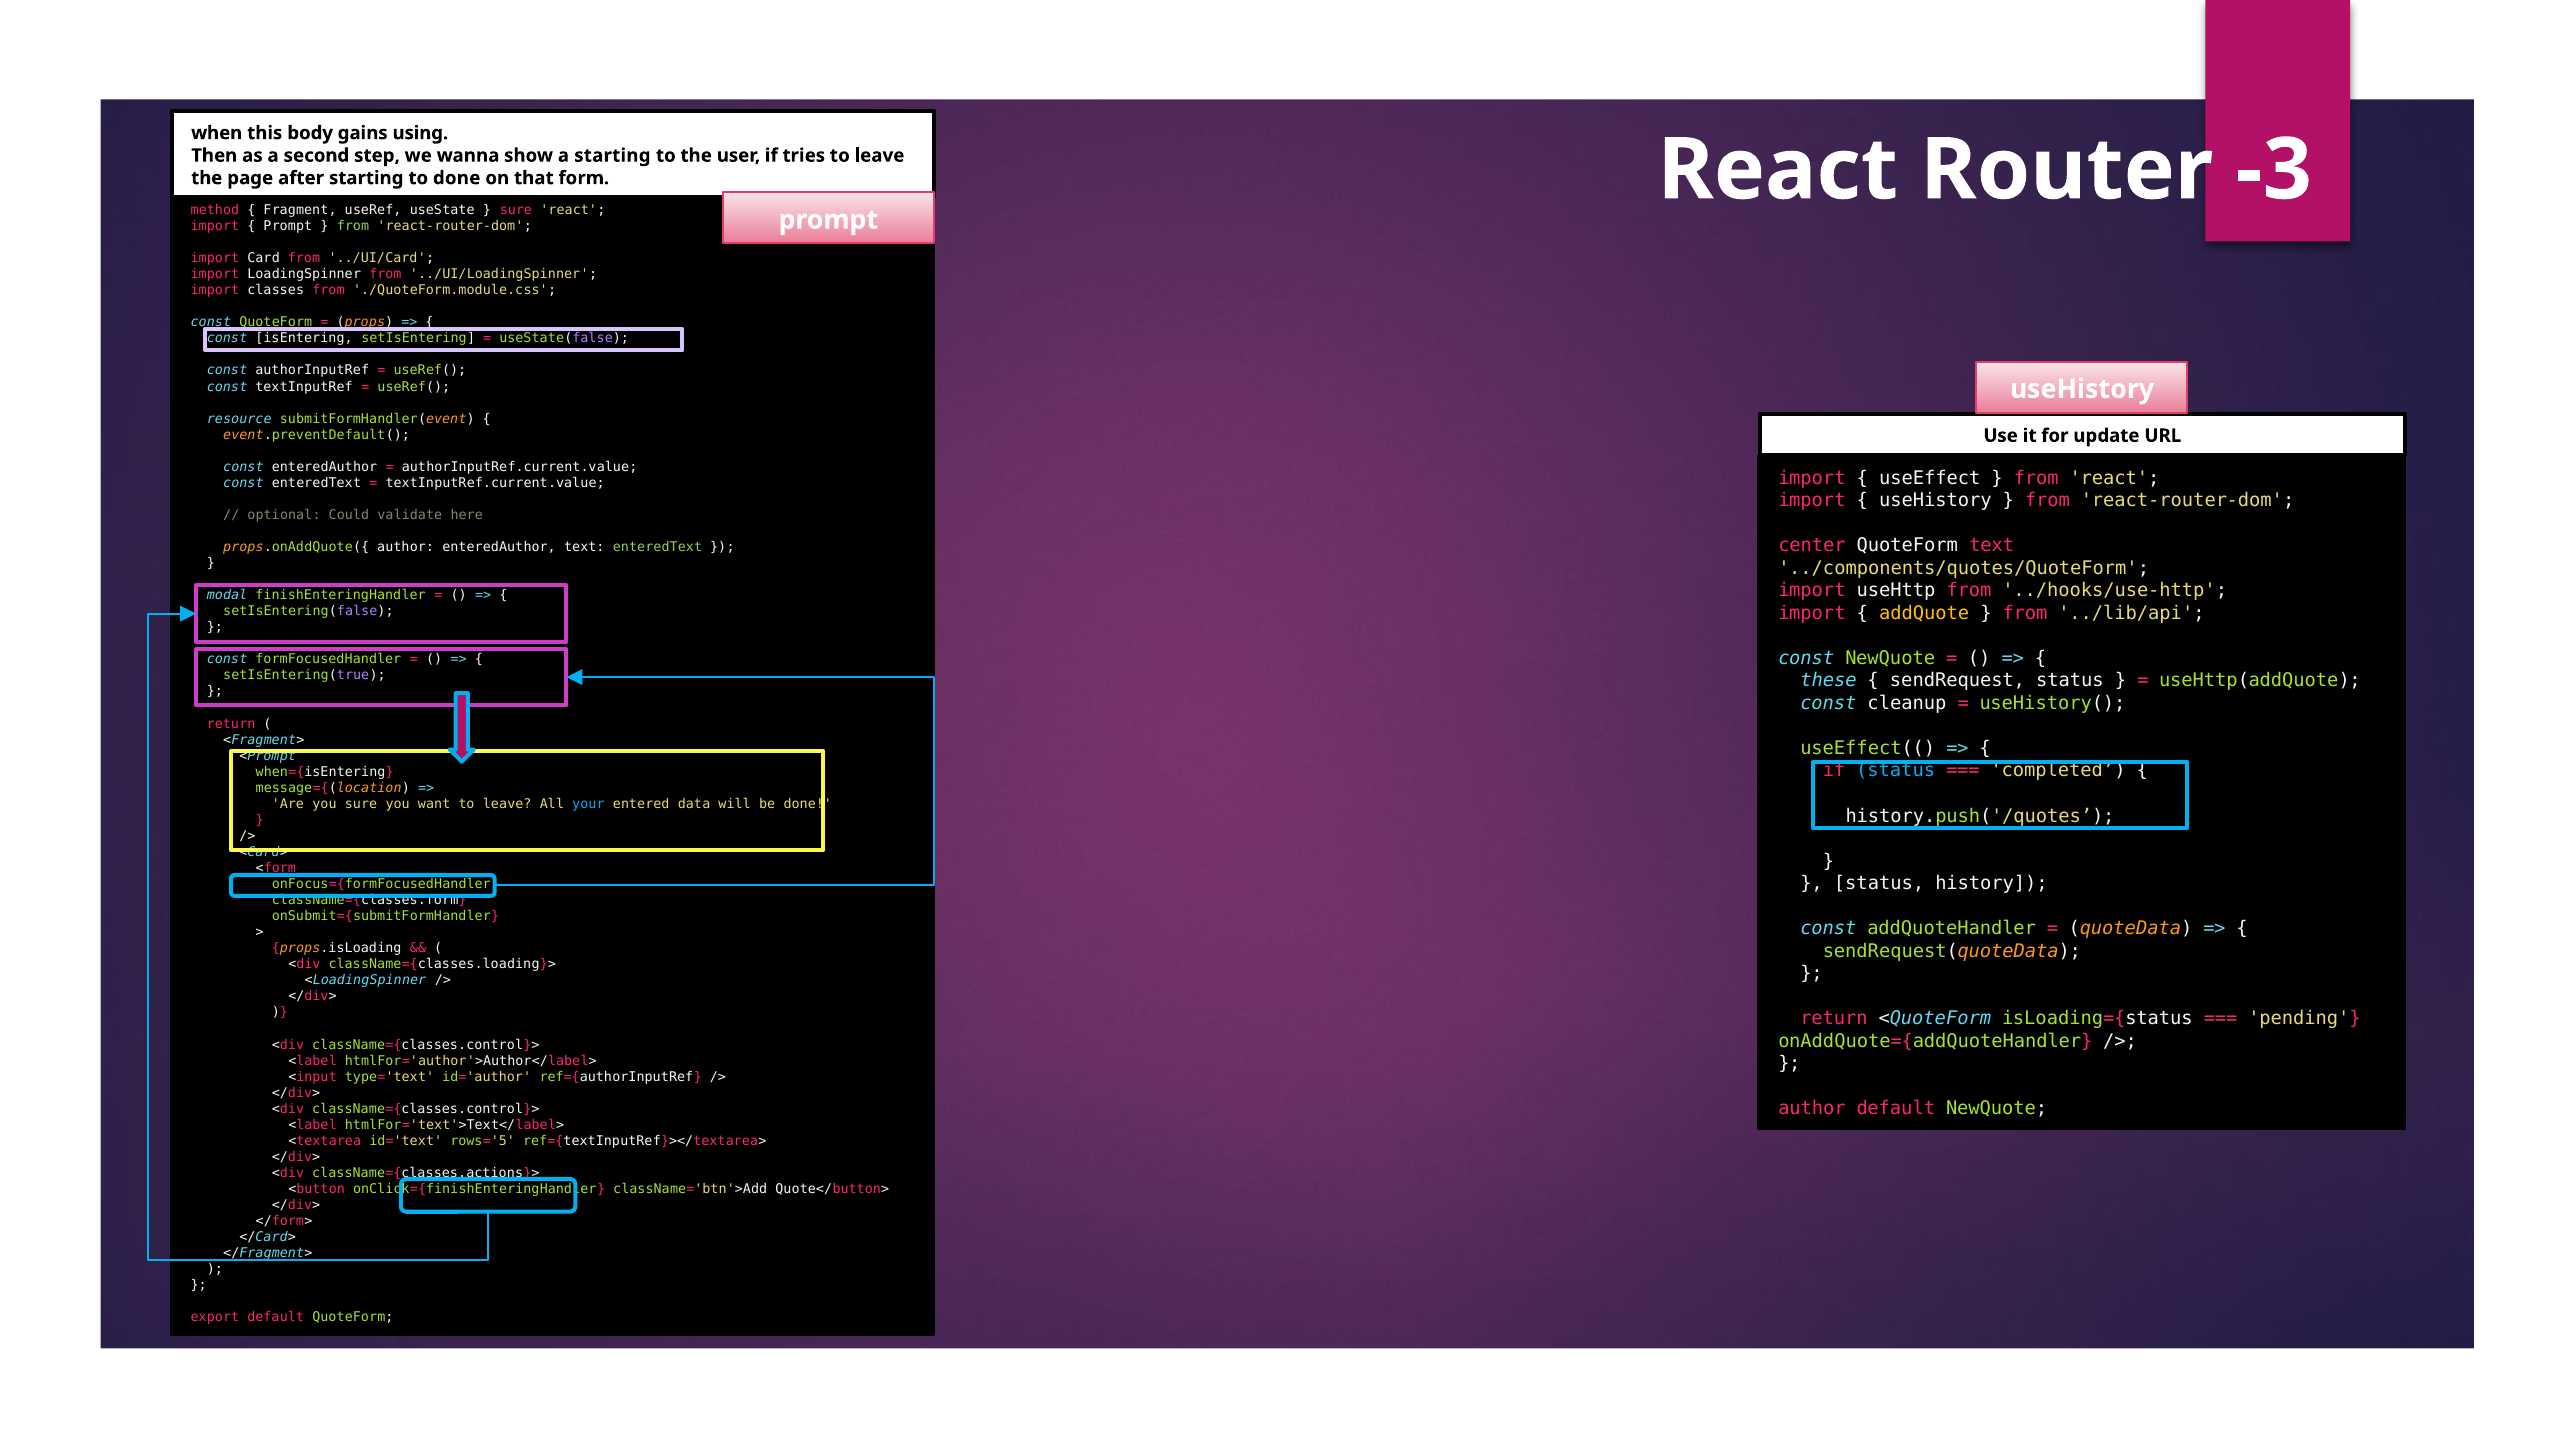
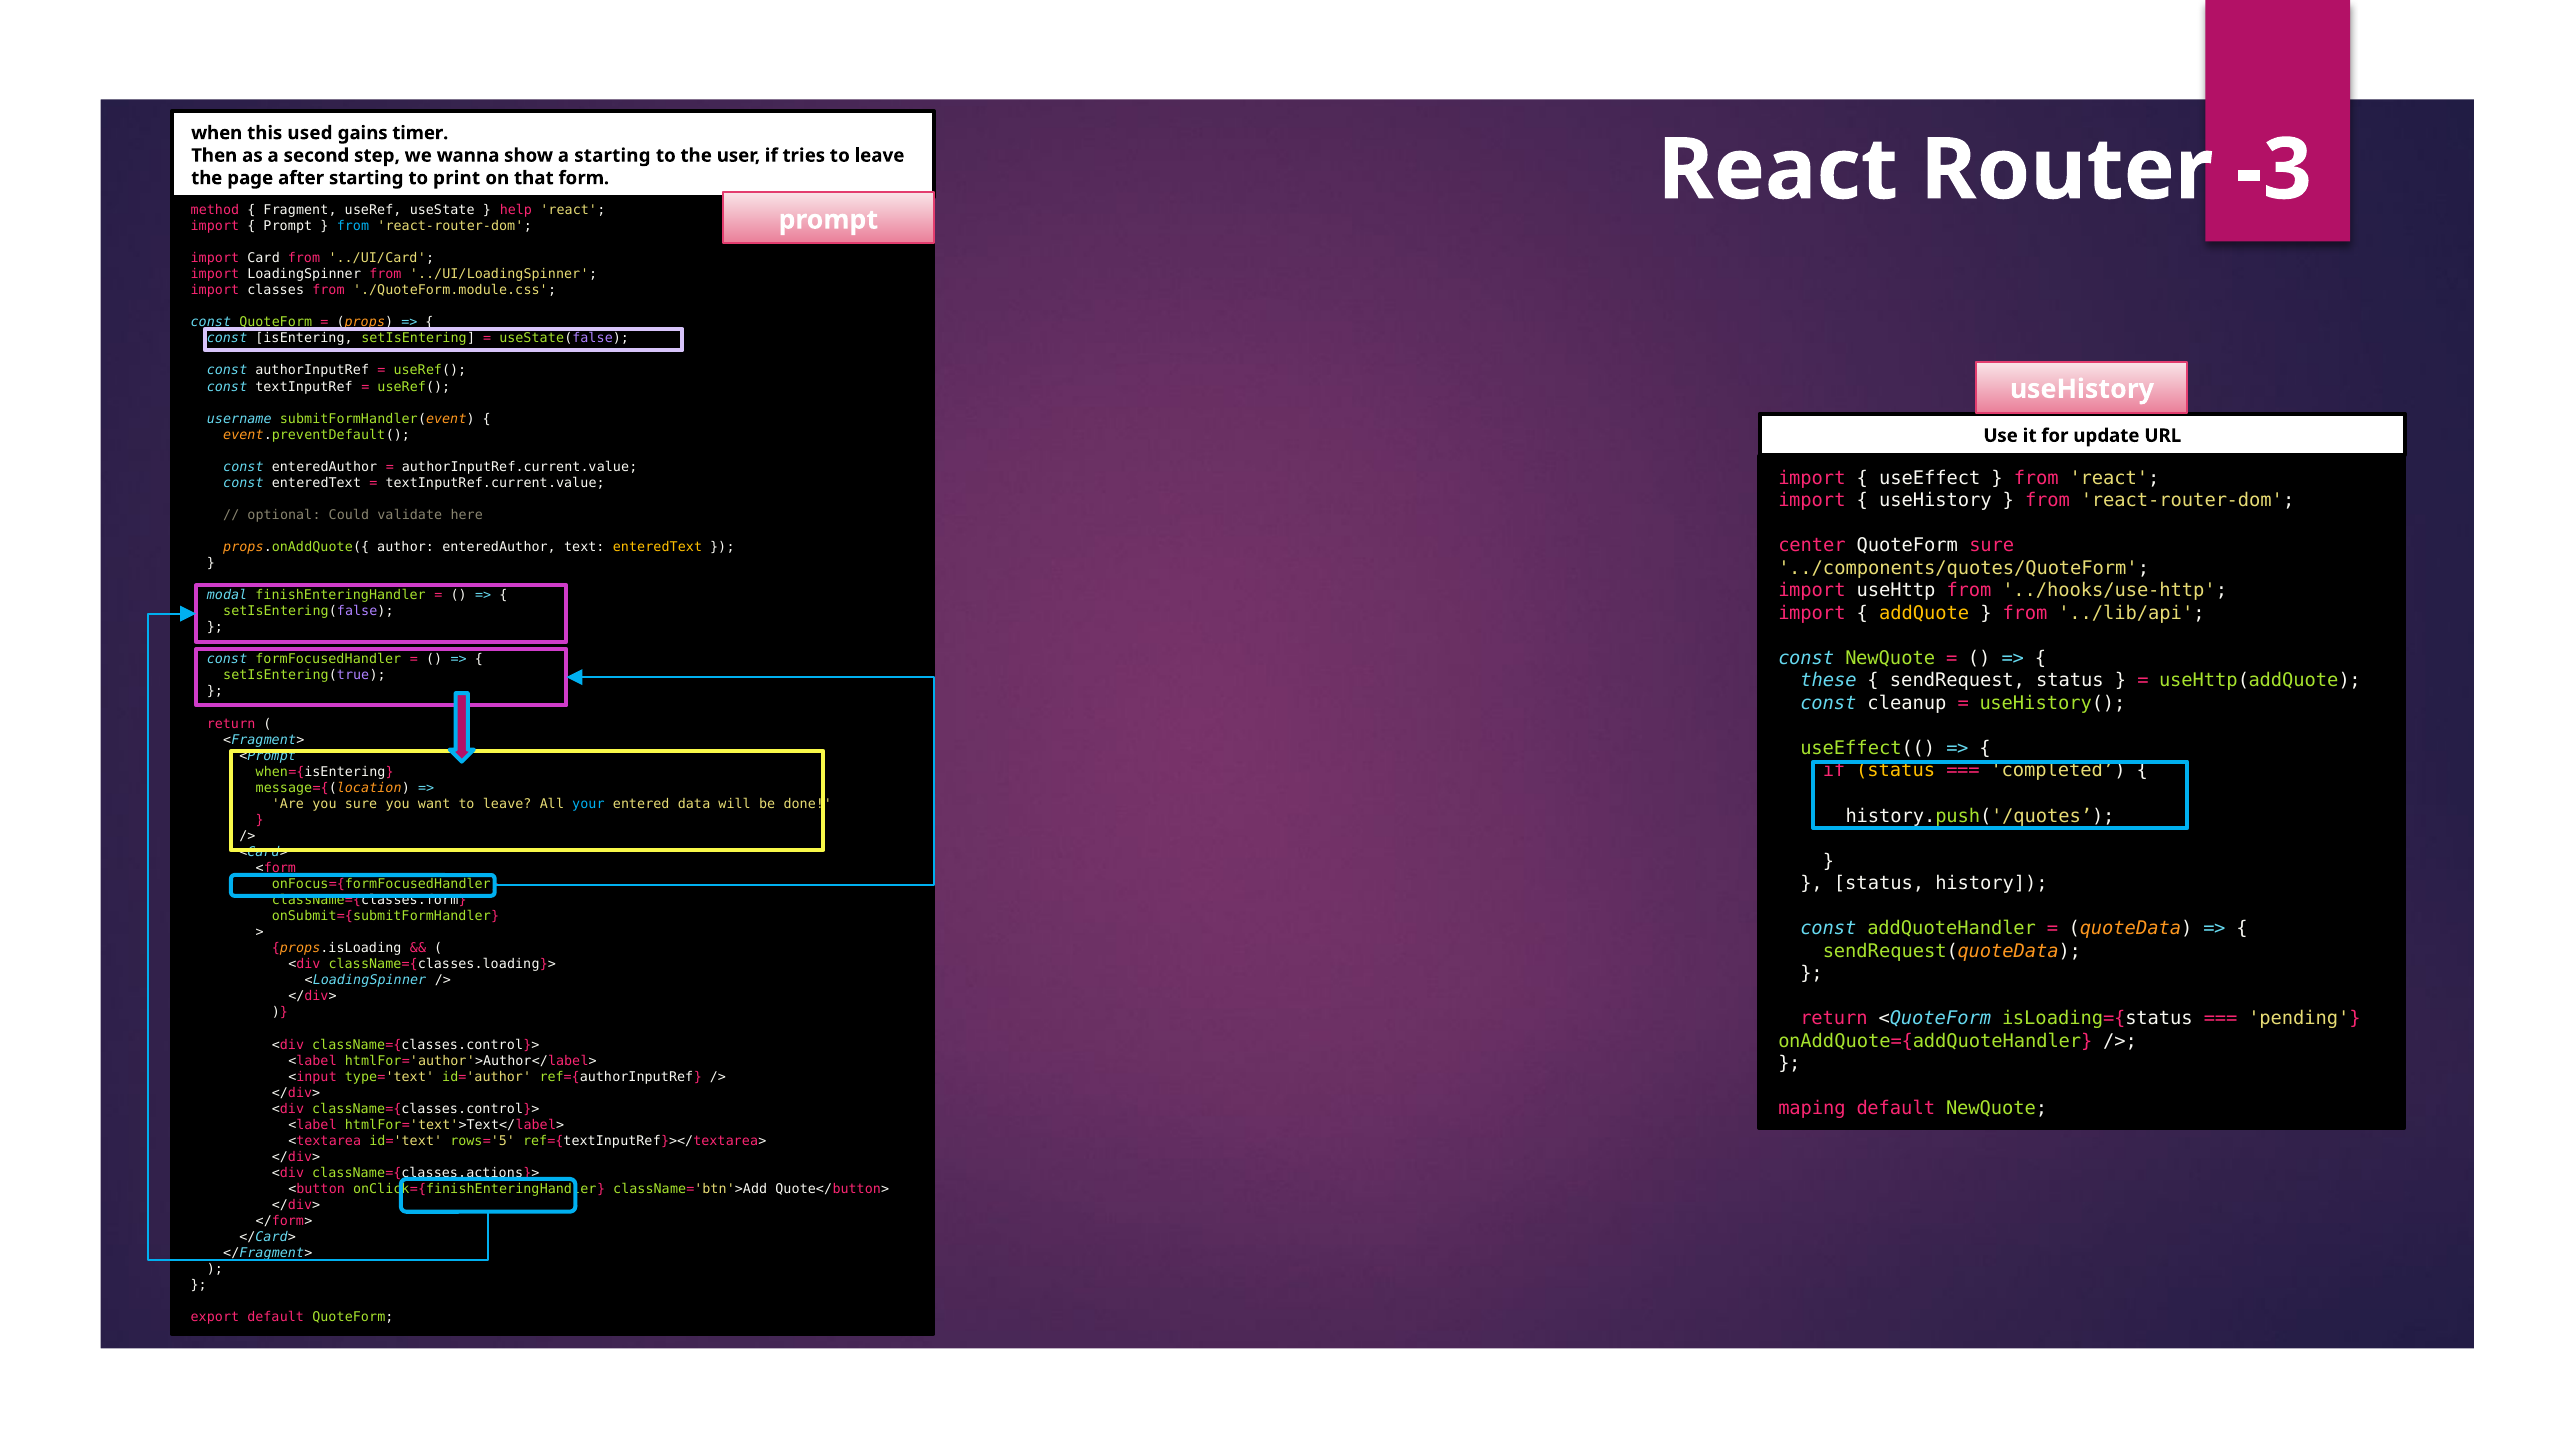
body: body -> used (310, 133)
using: using -> timer (420, 133)
to done: done -> print (457, 178)
sure: sure -> help (516, 210)
from colour: light green -> light blue (353, 226)
resource: resource -> username (239, 419)
QuoteForm text: text -> sure (1992, 546)
enteredText colour: light green -> yellow (657, 547)
status colour: light blue -> yellow (1896, 771)
author: author -> maping (1812, 1108)
